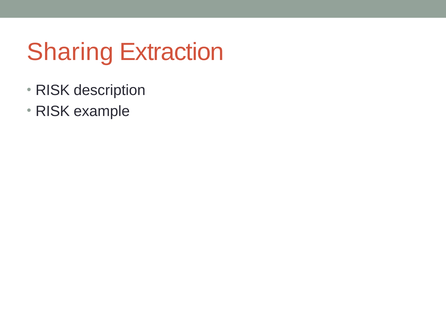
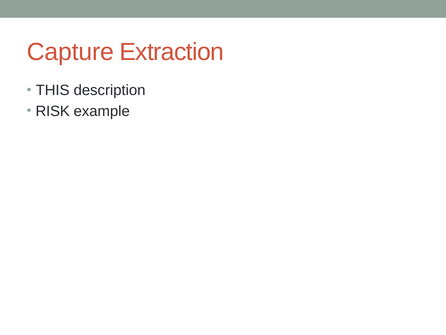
Sharing: Sharing -> Capture (70, 52)
RISK: RISK -> THIS (53, 90)
